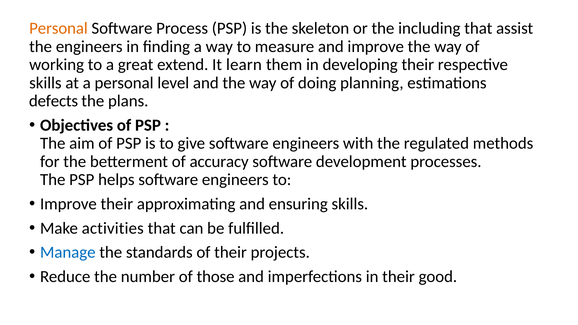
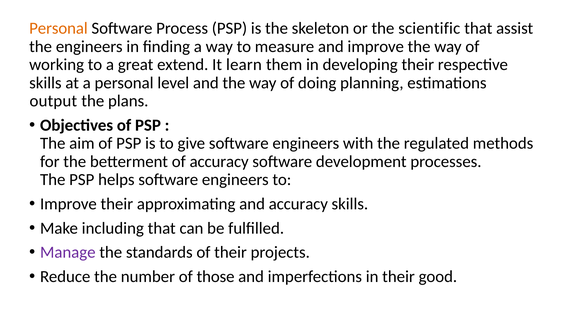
including: including -> scientific (429, 28)
defects: defects -> output (53, 101)
and ensuring: ensuring -> accuracy (298, 204)
activities: activities -> including (113, 228)
Manage colour: blue -> purple (68, 252)
